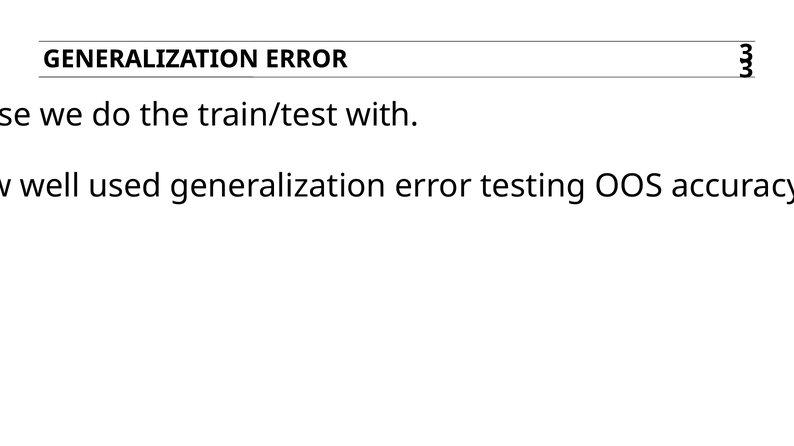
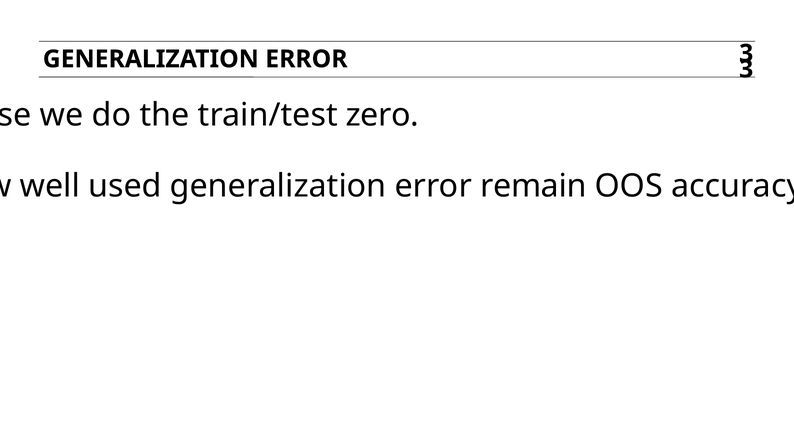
with: with -> zero (382, 115)
testing: testing -> remain (533, 186)
